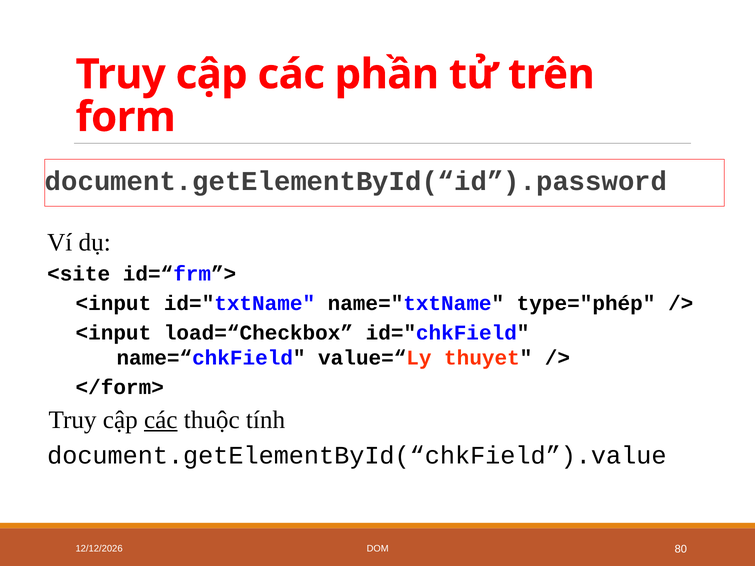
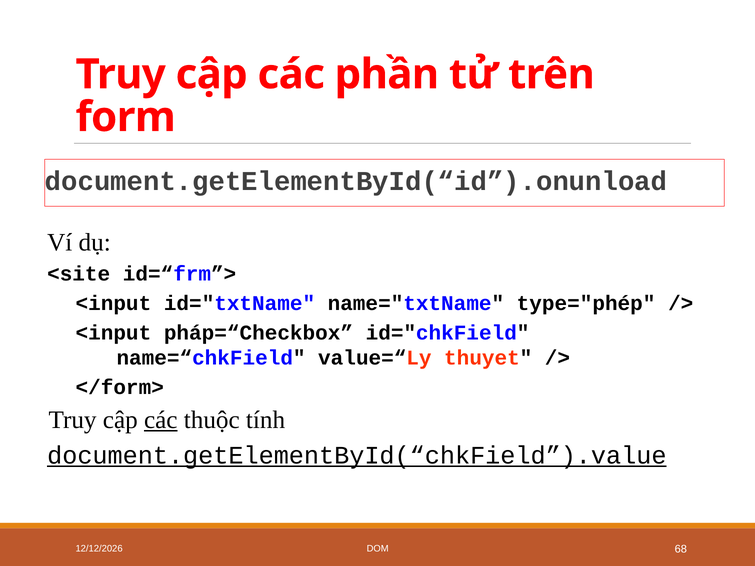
document.getElementById(“id”).password: document.getElementById(“id”).password -> document.getElementById(“id”).onunload (356, 181)
load=“Checkbox: load=“Checkbox -> pháp=“Checkbox (258, 333)
document.getElementById(“chkField”).value underline: none -> present (357, 456)
80: 80 -> 68 (681, 549)
